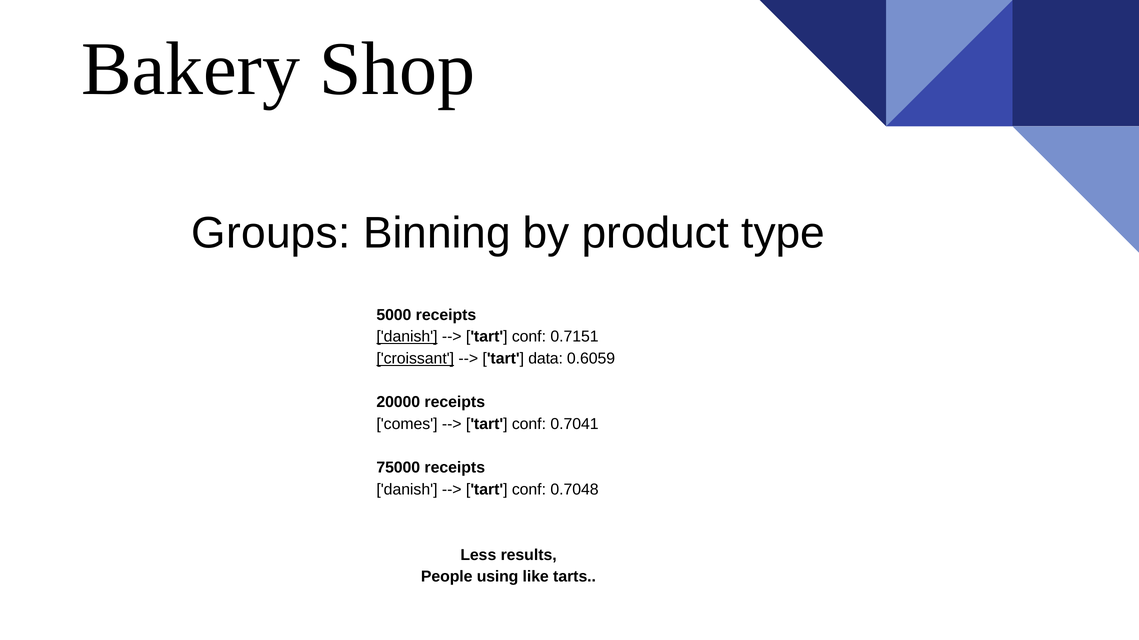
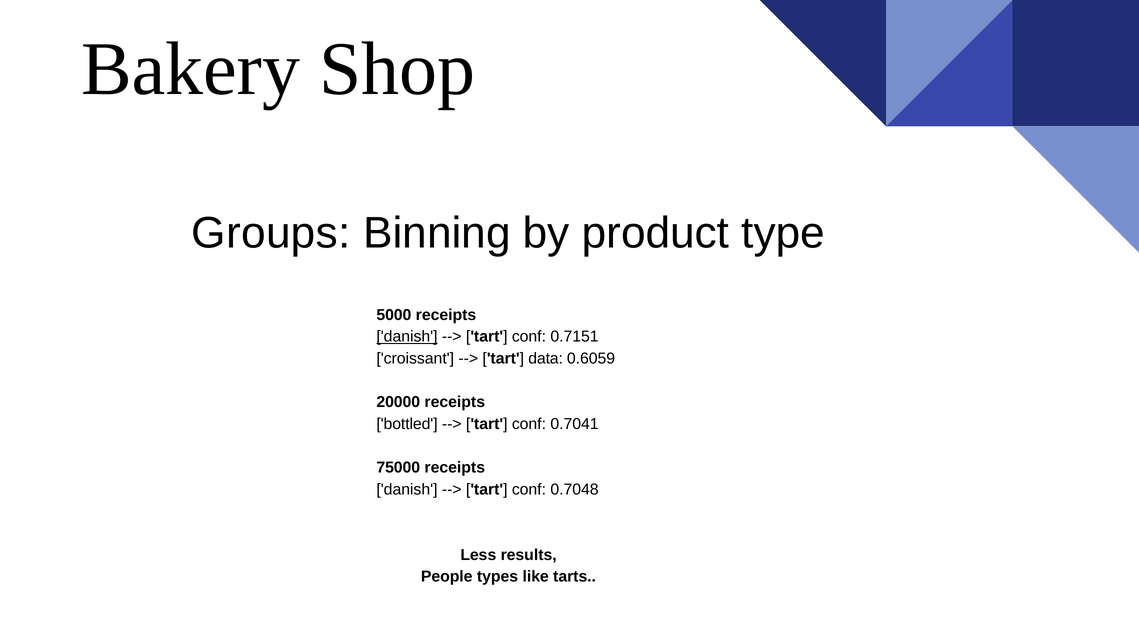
croissant underline: present -> none (415, 359)
comes: comes -> bottled (407, 424)
using: using -> types (498, 577)
